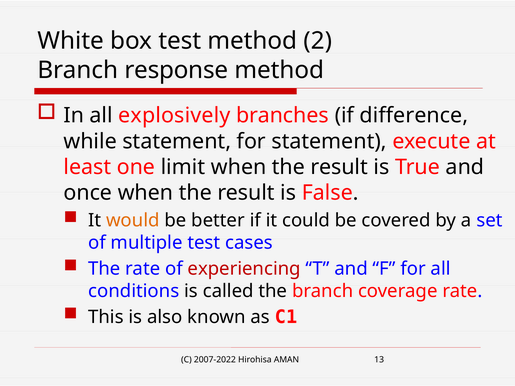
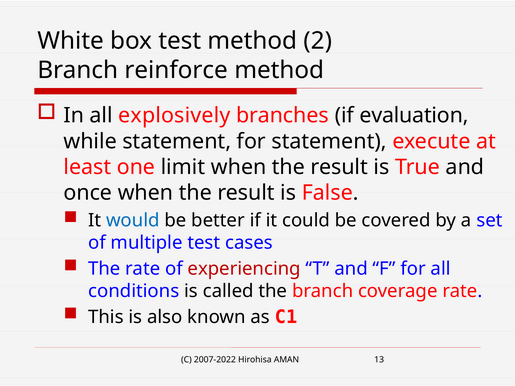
response: response -> reinforce (176, 70)
difference: difference -> evaluation (414, 116)
would colour: orange -> blue (133, 220)
